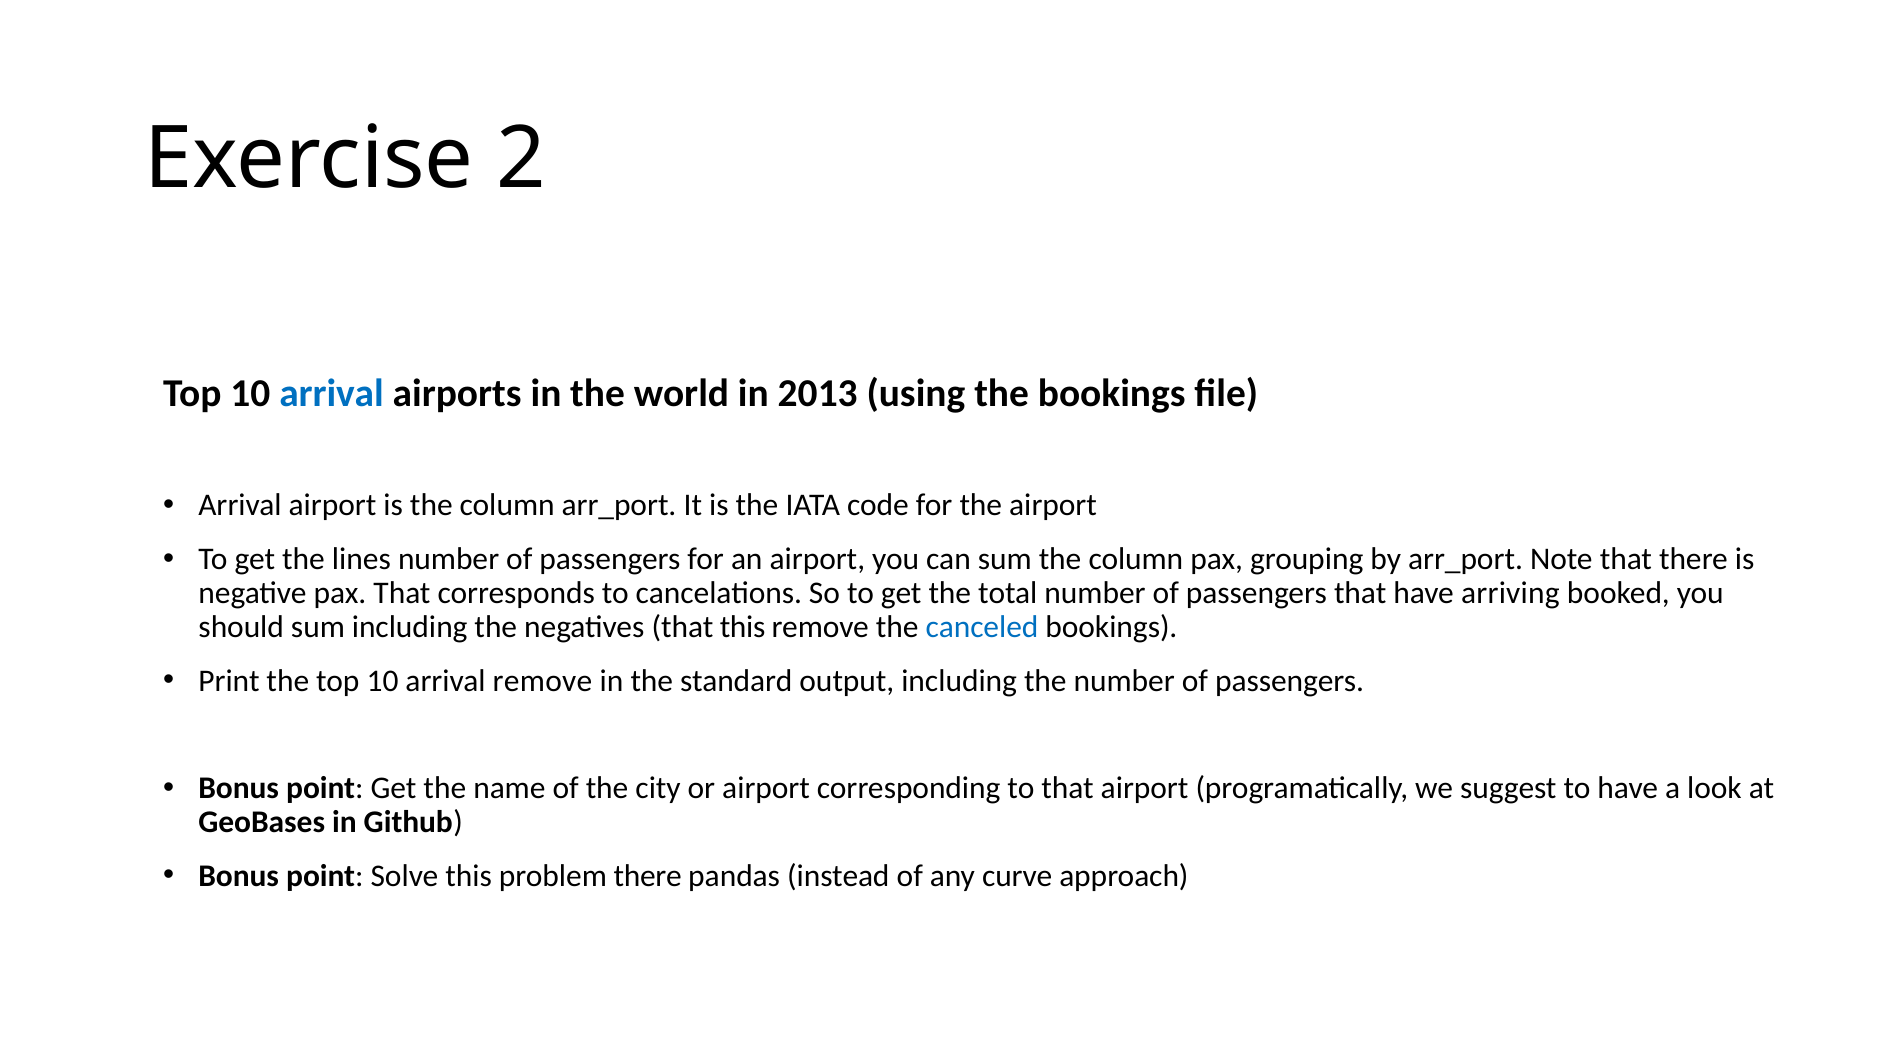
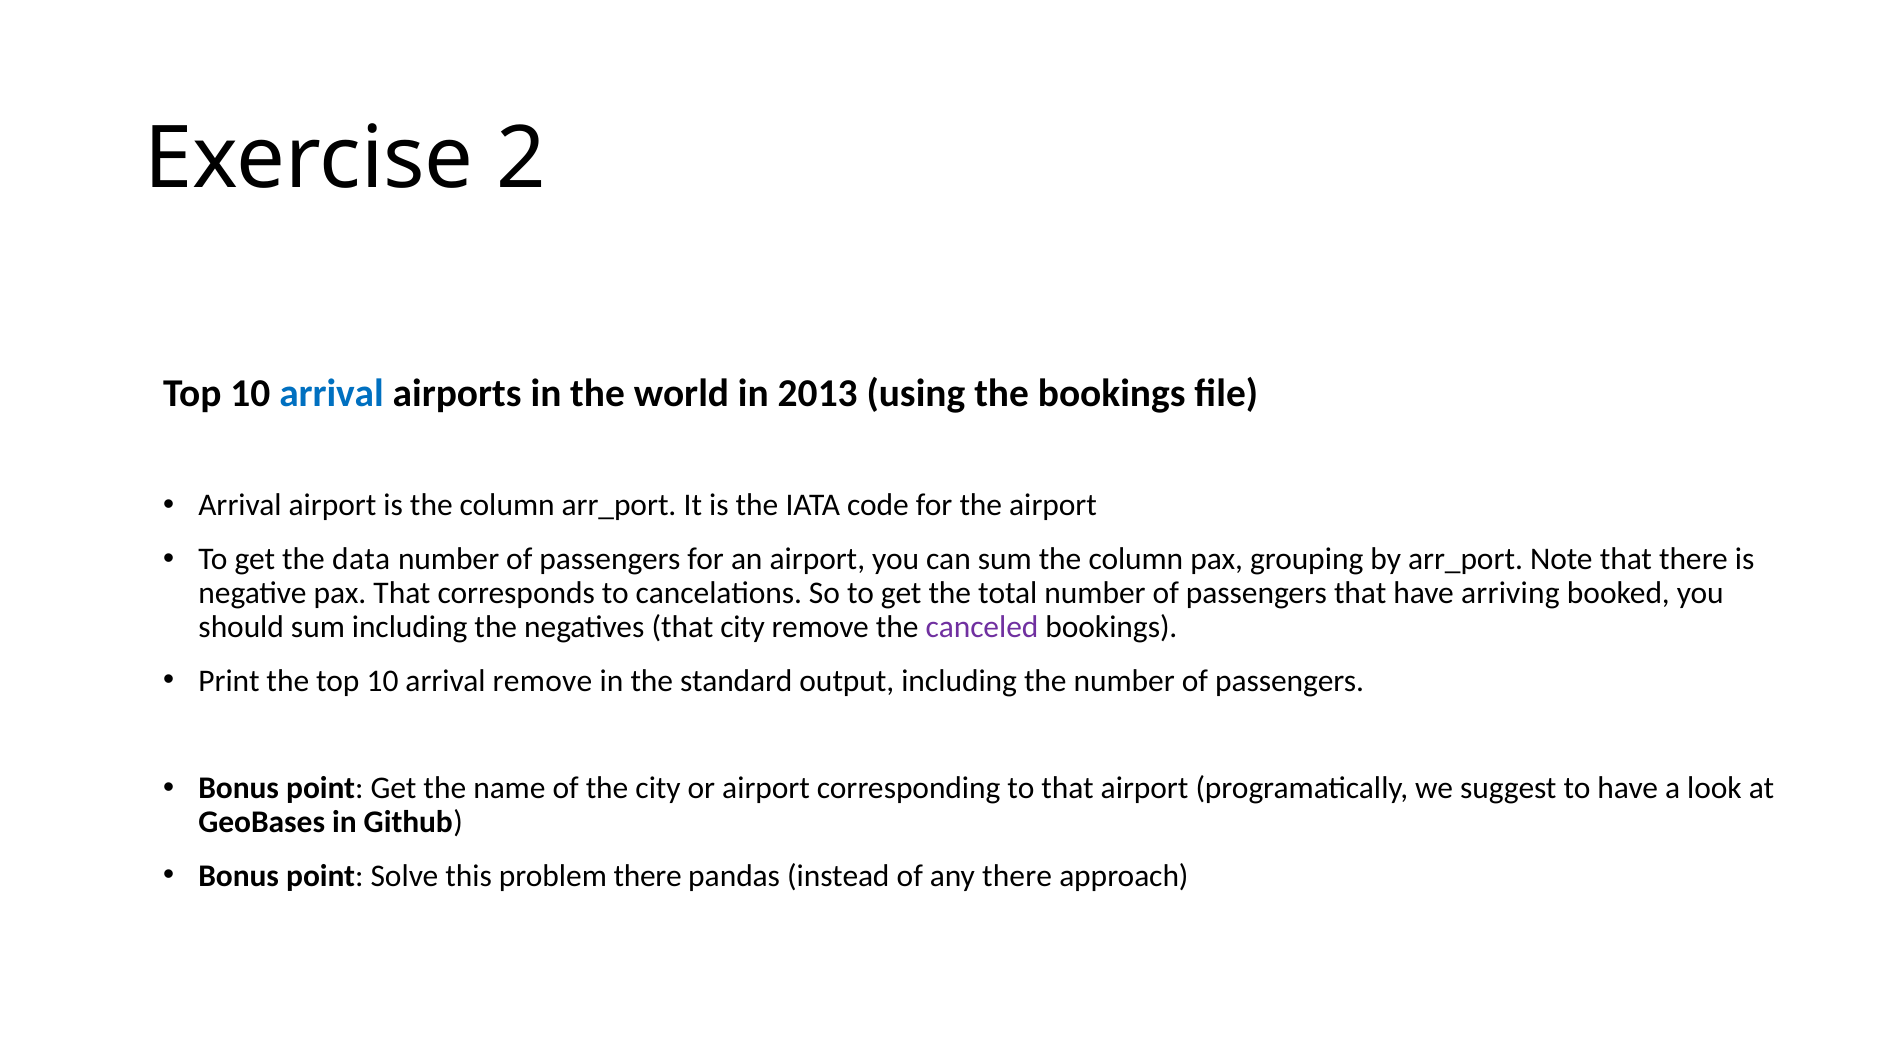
lines: lines -> data (361, 559)
that this: this -> city (743, 627)
canceled colour: blue -> purple (982, 627)
any curve: curve -> there (1017, 876)
